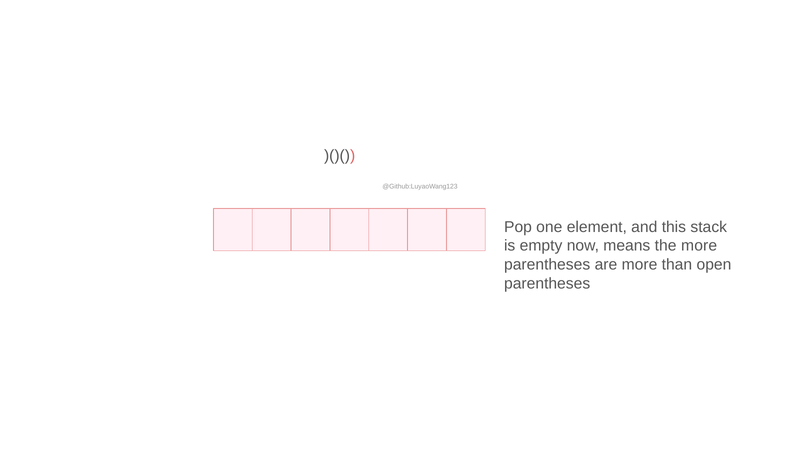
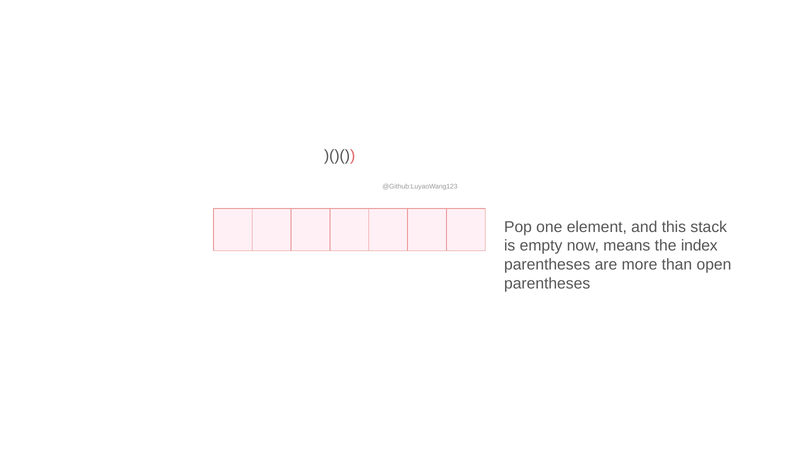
the more: more -> index (699, 246)
